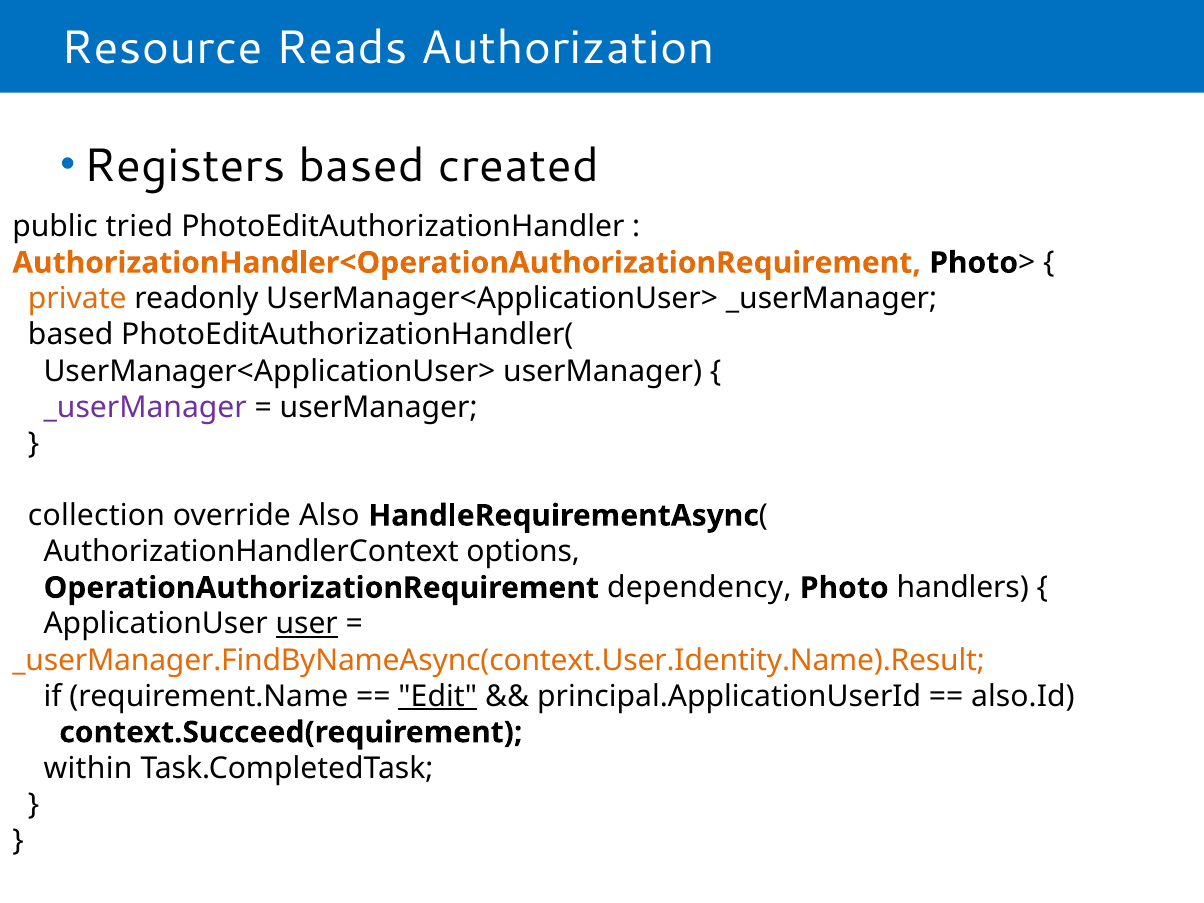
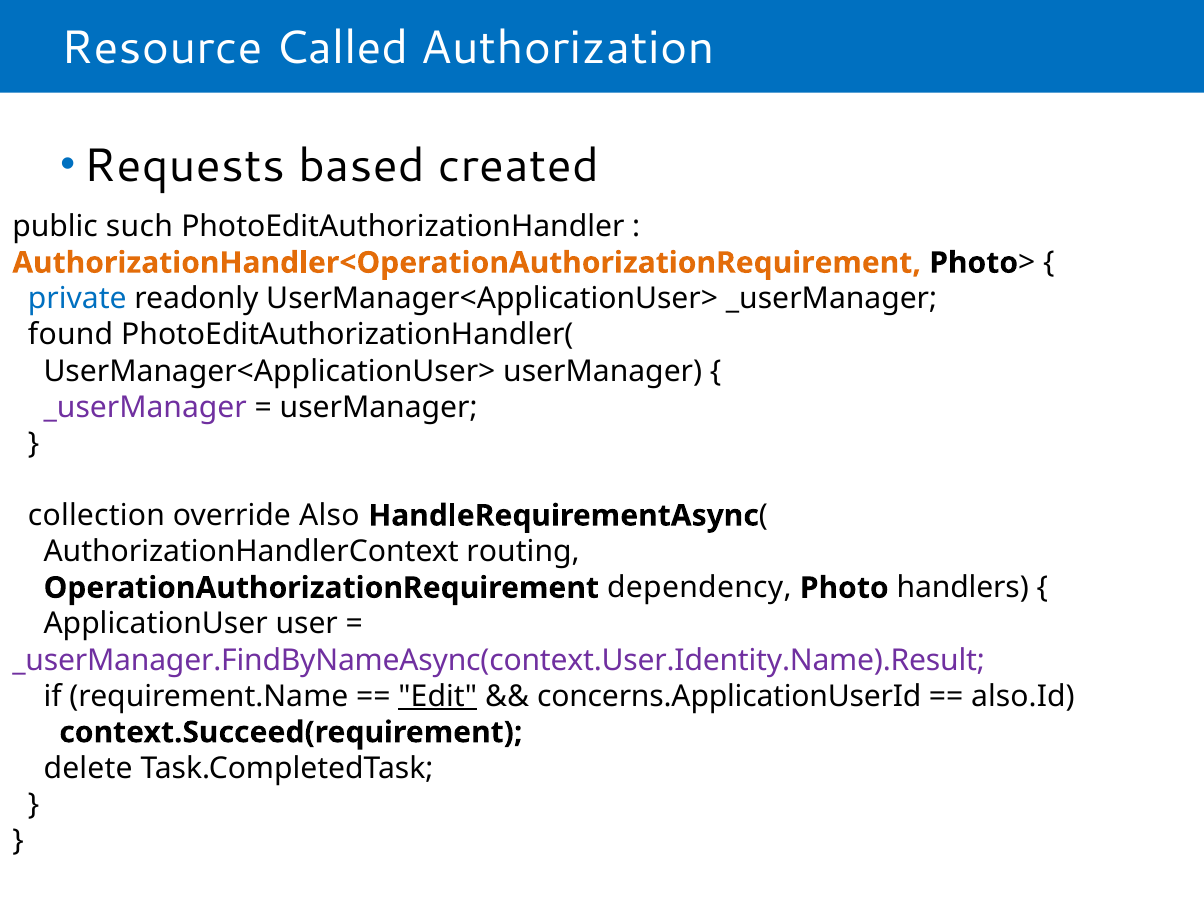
Reads: Reads -> Called (342, 48)
Registers: Registers -> Requests (184, 166)
tried: tried -> such (139, 227)
private colour: orange -> blue (77, 299)
based: based -> found (71, 335)
options: options -> routing (523, 552)
user underline: present -> none (307, 624)
_userManager.FindByNameAsync(context.User.Identity.Name).Result colour: orange -> purple (499, 660)
principal.ApplicationUserId: principal.ApplicationUserId -> concerns.ApplicationUserId (729, 696)
within: within -> delete (88, 768)
